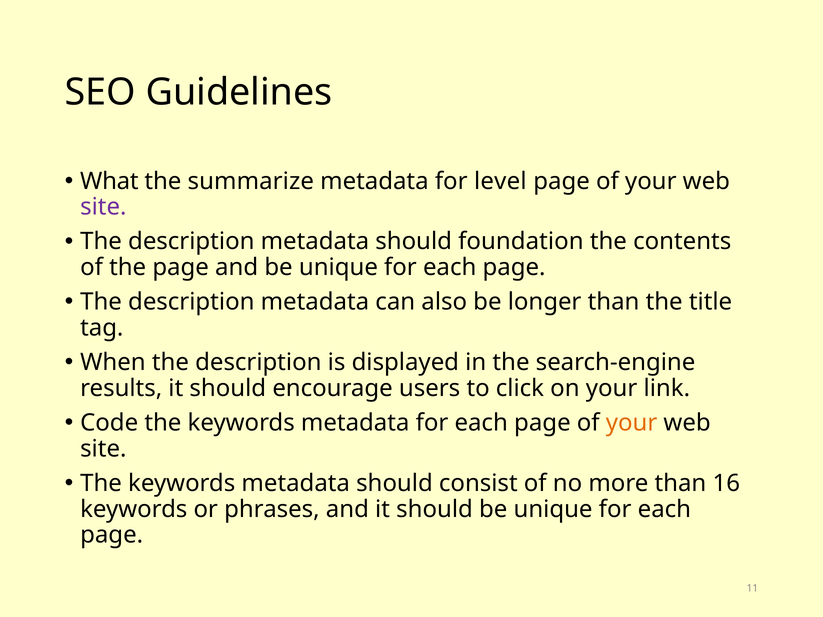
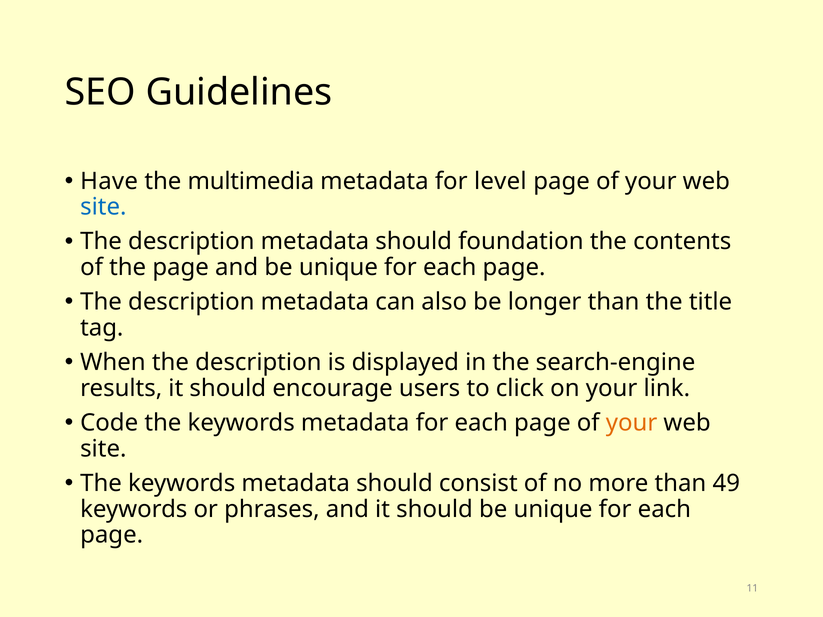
What: What -> Have (109, 181)
summarize: summarize -> multimedia (251, 181)
site colour: purple -> blue (103, 207)
16: 16 -> 49 (726, 483)
